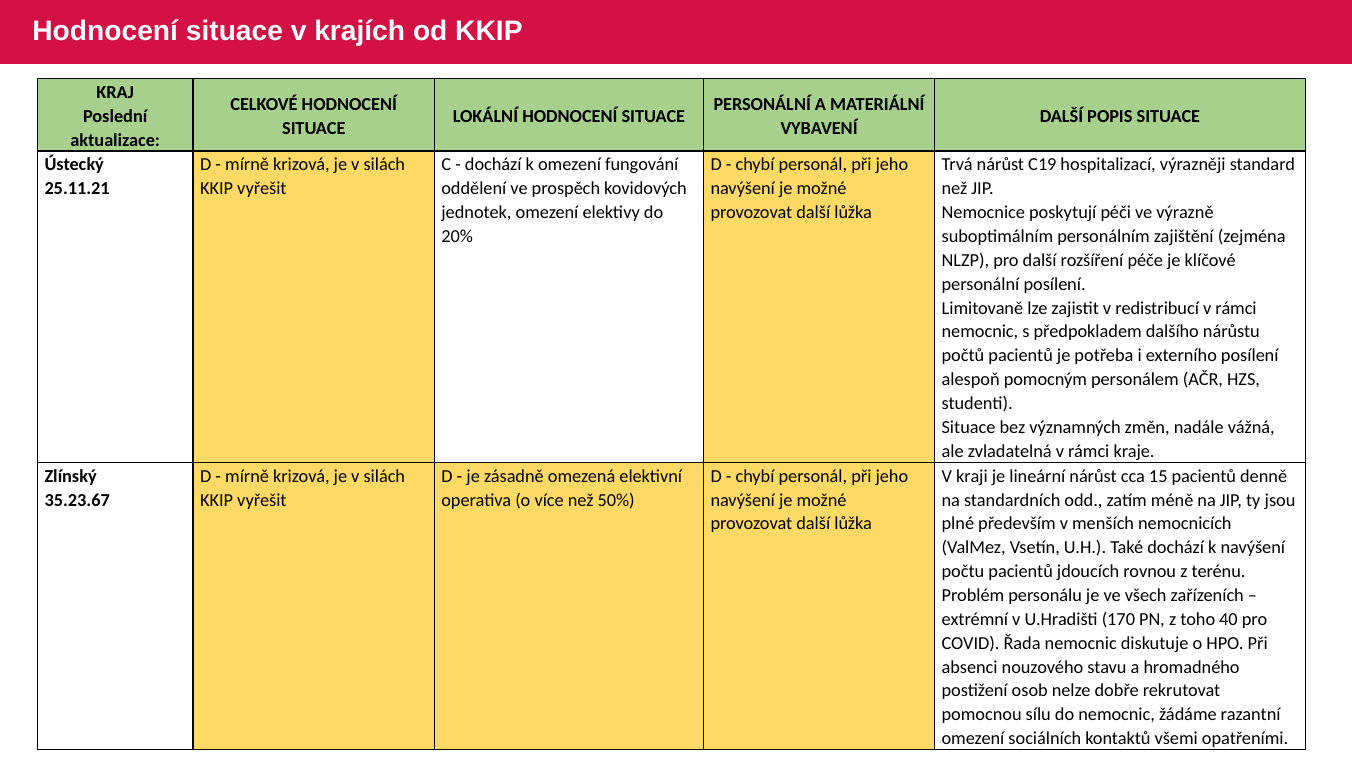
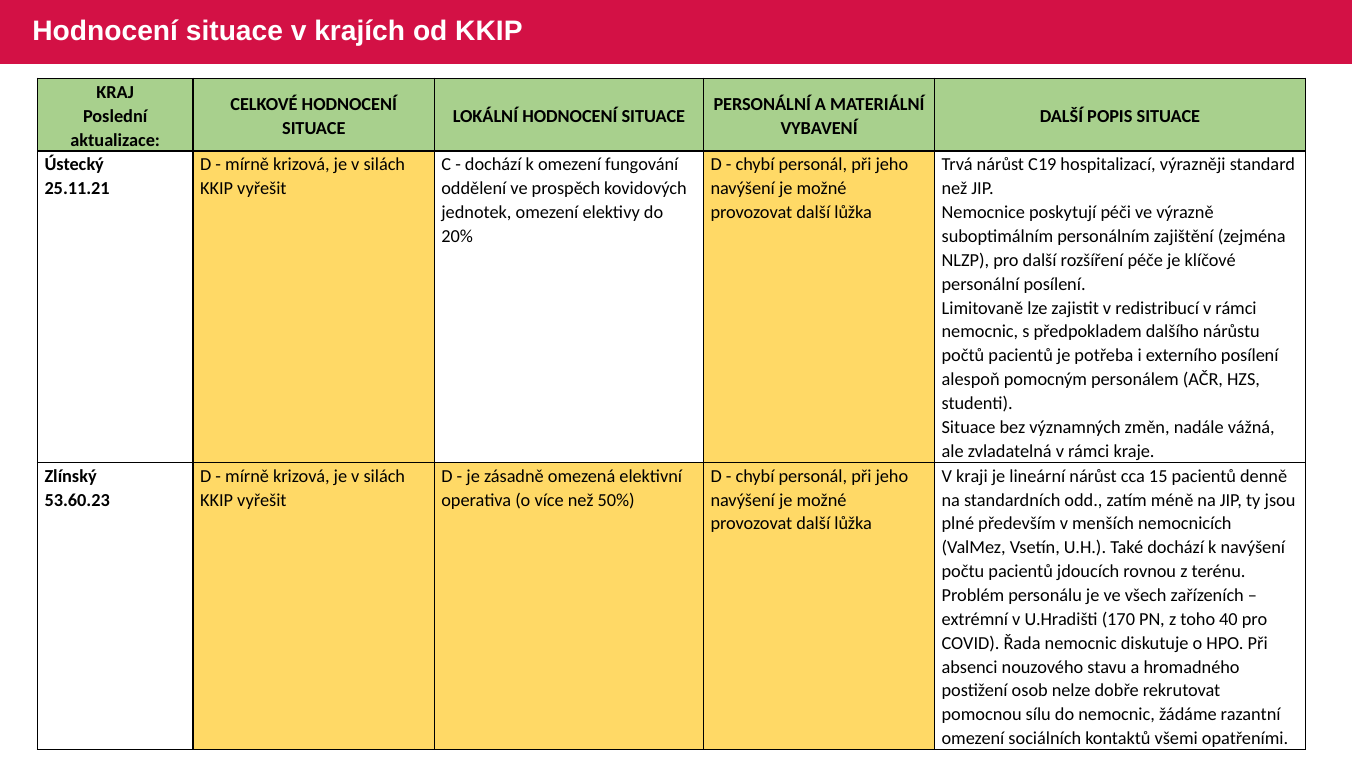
35.23.67: 35.23.67 -> 53.60.23 (77, 500)
